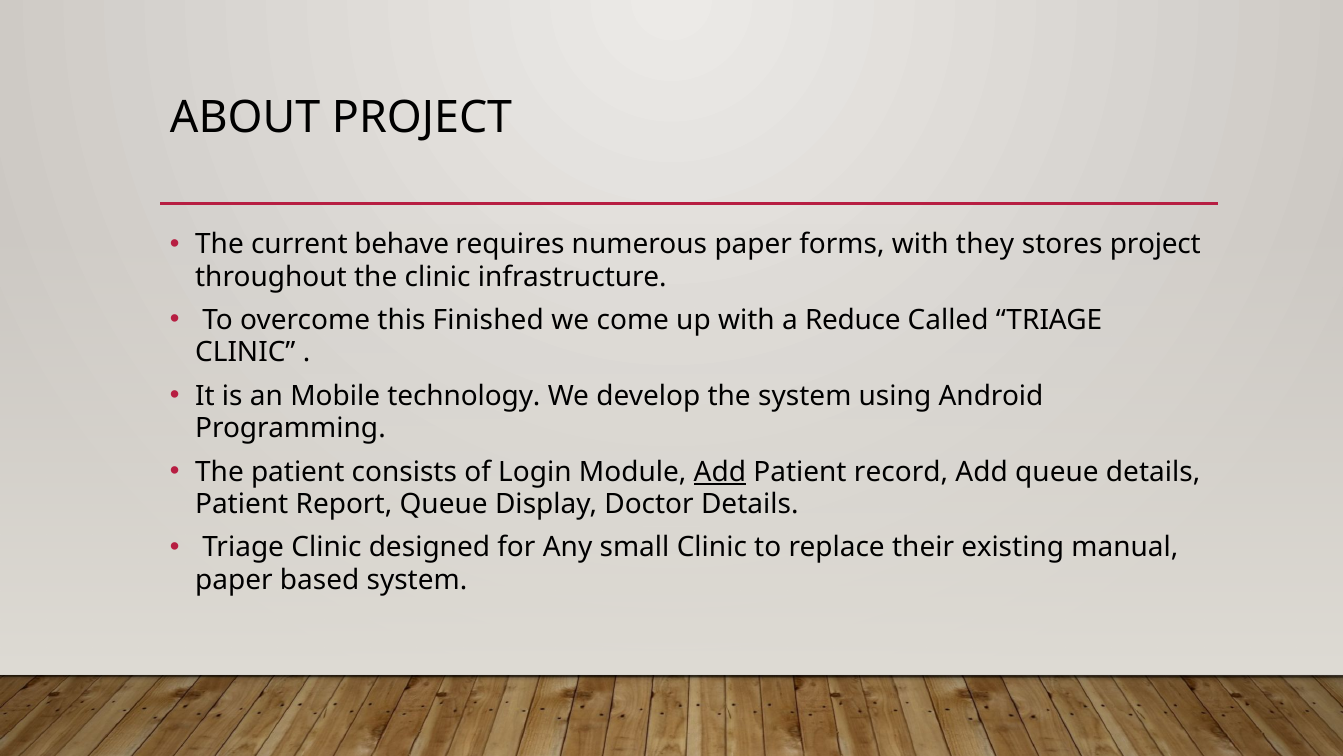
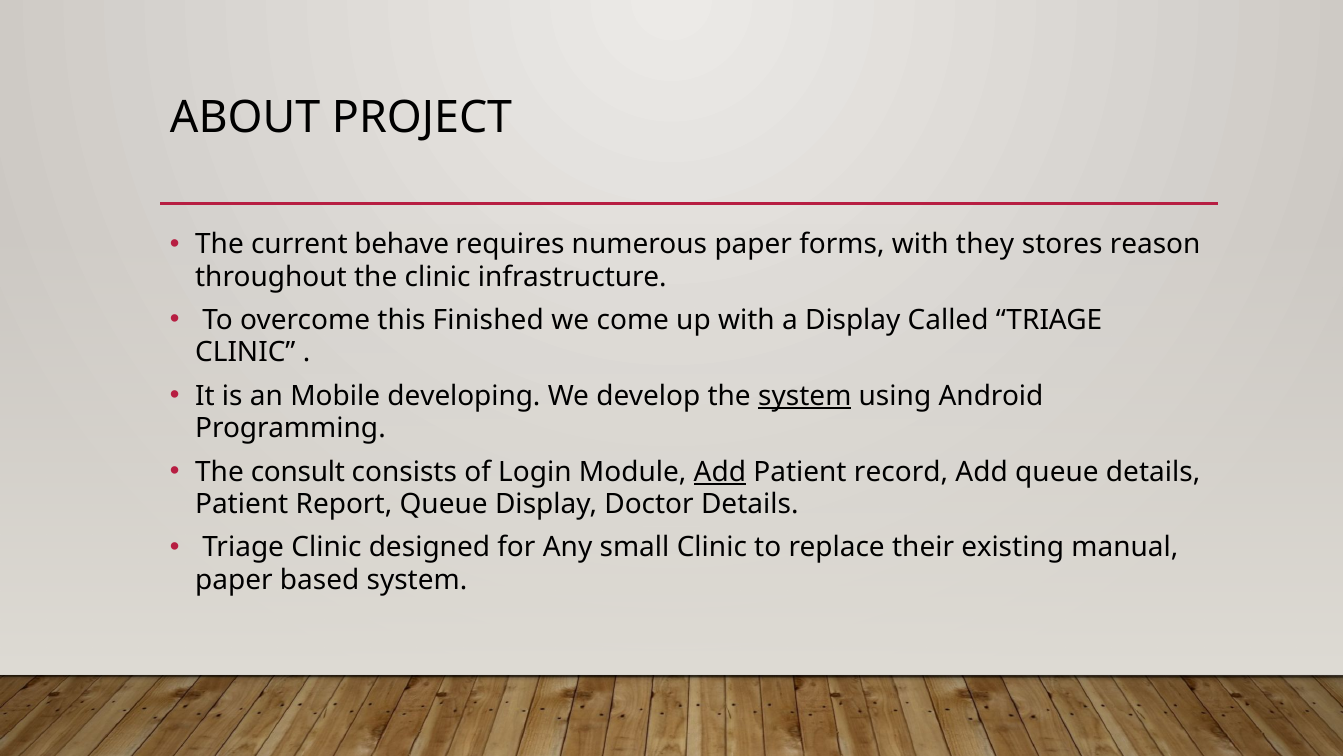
stores project: project -> reason (1155, 244)
a Reduce: Reduce -> Display (853, 320)
technology: technology -> developing (464, 396)
system underline: none -> present (805, 396)
The patient: patient -> consult (298, 471)
